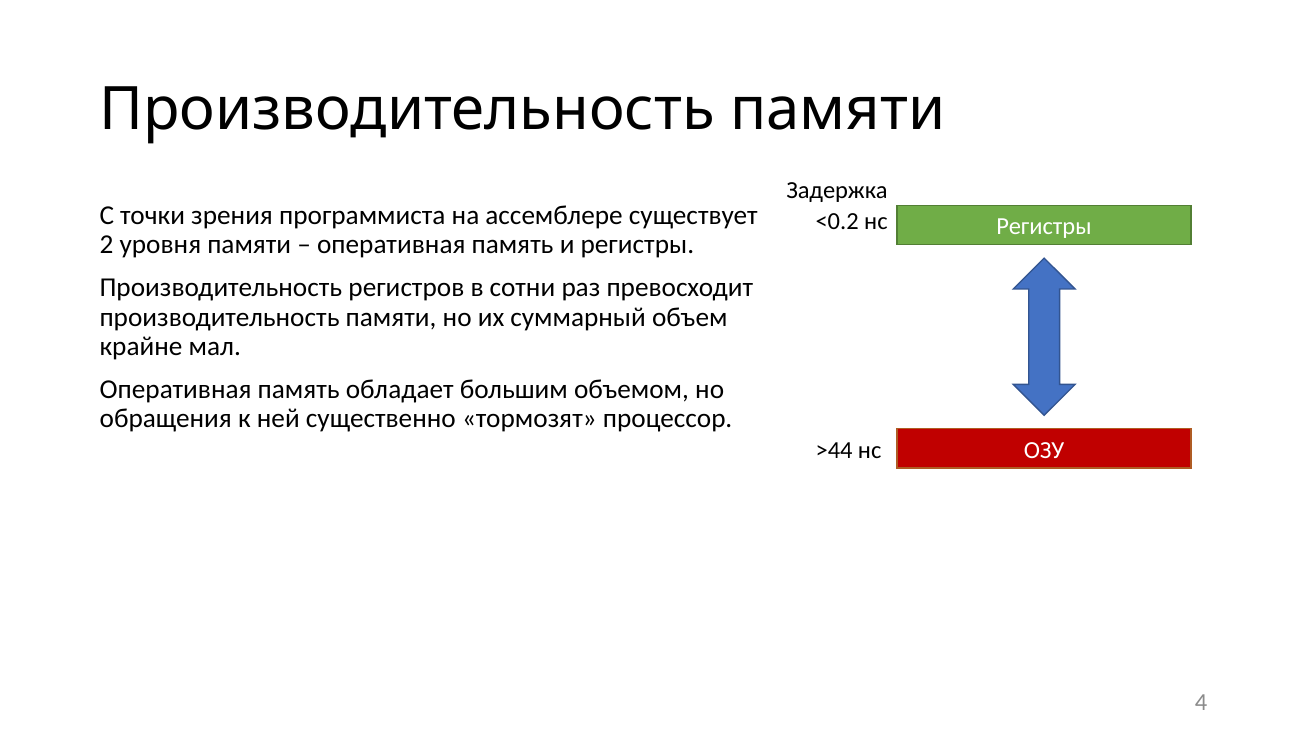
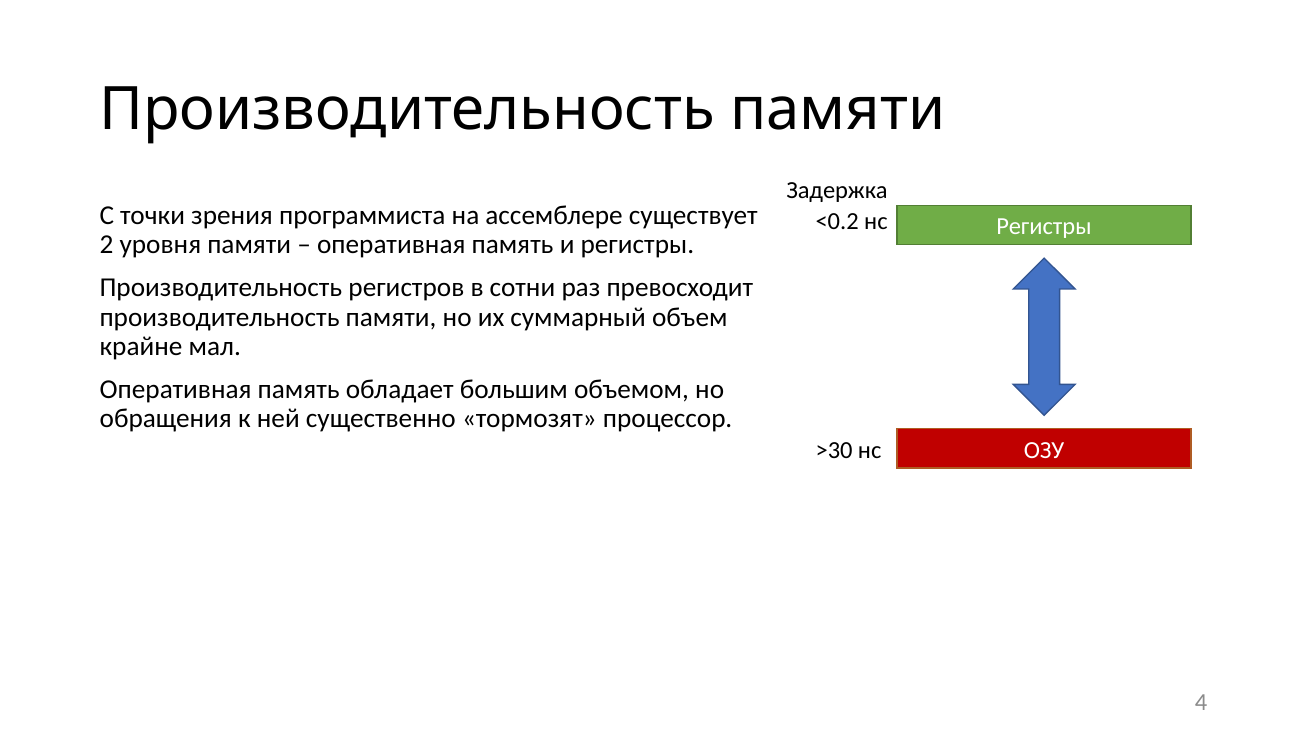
>44: >44 -> >30 (834, 450)
